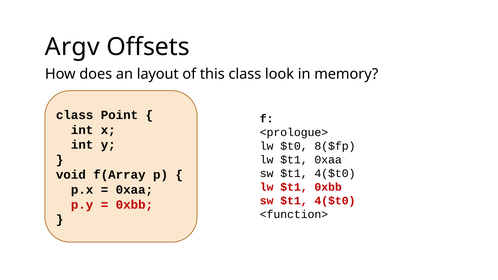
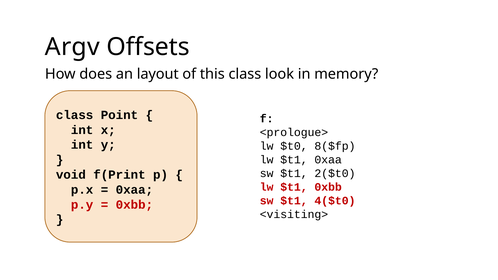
4($t0: 4($t0 -> 2($t0 (335, 173)
f(Array: f(Array -> f(Print (119, 175)
<function>: <function> -> <visiting> (294, 215)
